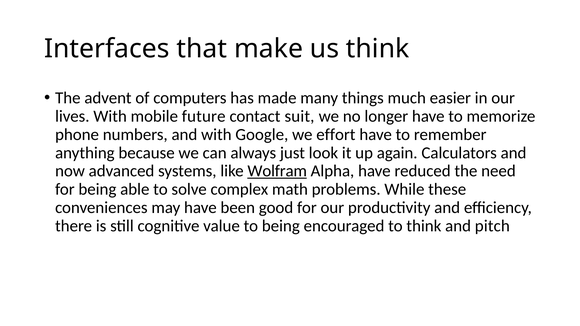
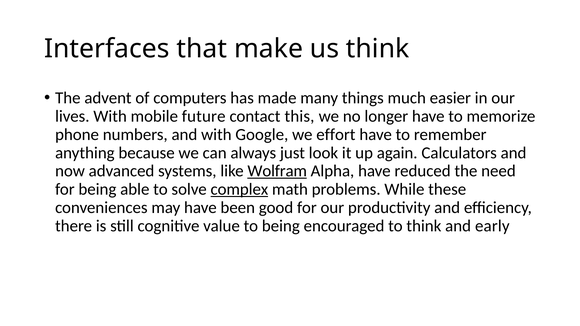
suit: suit -> this (299, 116)
complex underline: none -> present (239, 189)
pitch: pitch -> early (492, 226)
